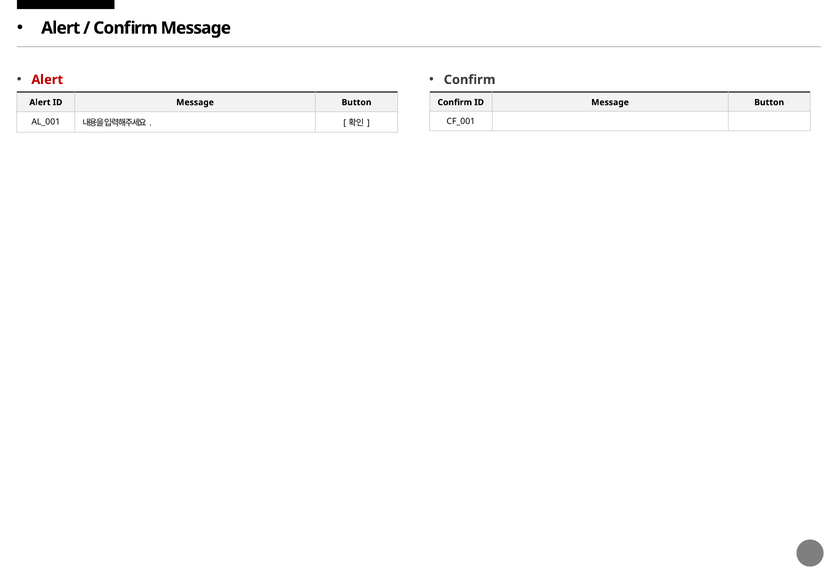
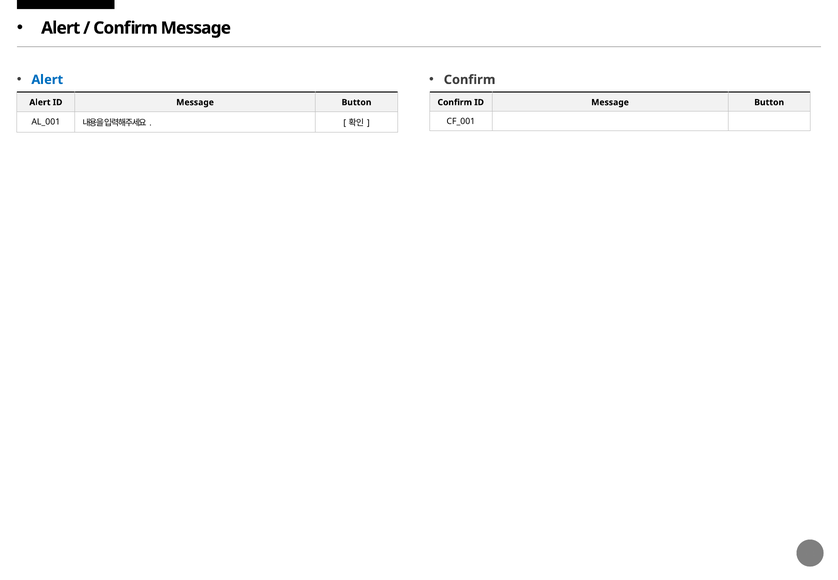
Alert colour: red -> blue (47, 80)
